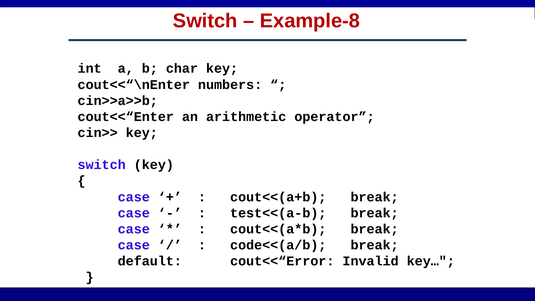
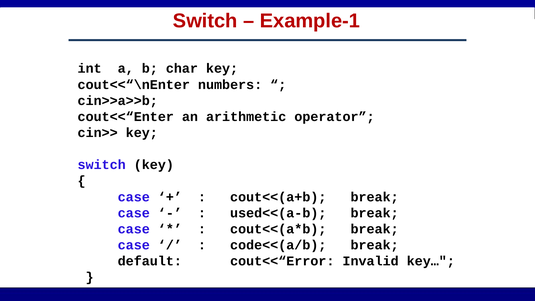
Example-8: Example-8 -> Example-1 (310, 21)
test<<(a-b: test<<(a-b -> used<<(a-b (278, 213)
